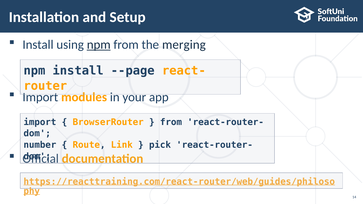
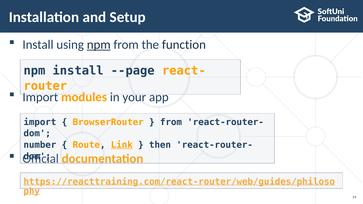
merging: merging -> function (184, 45)
Link underline: none -> present (122, 145)
pick: pick -> then (160, 145)
